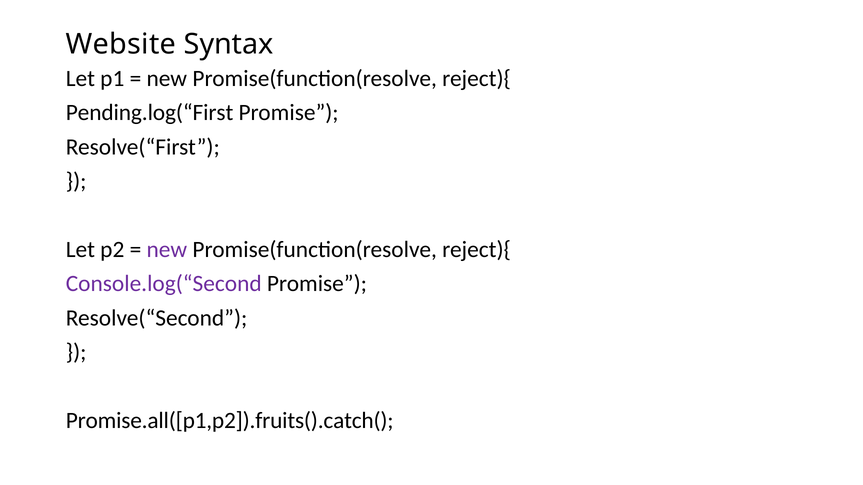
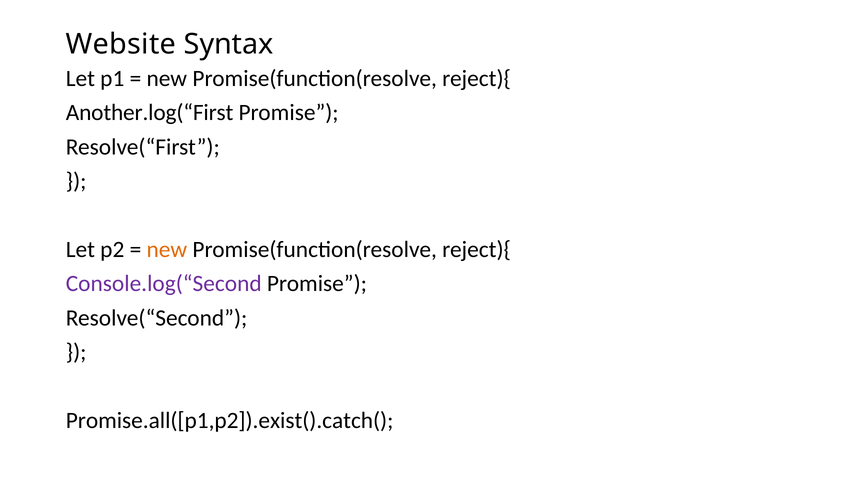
Pending.log(“First: Pending.log(“First -> Another.log(“First (150, 113)
new colour: purple -> orange (167, 250)
Promise.all([p1,p2]).fruits().catch(: Promise.all([p1,p2]).fruits().catch( -> Promise.all([p1,p2]).exist().catch( (230, 421)
